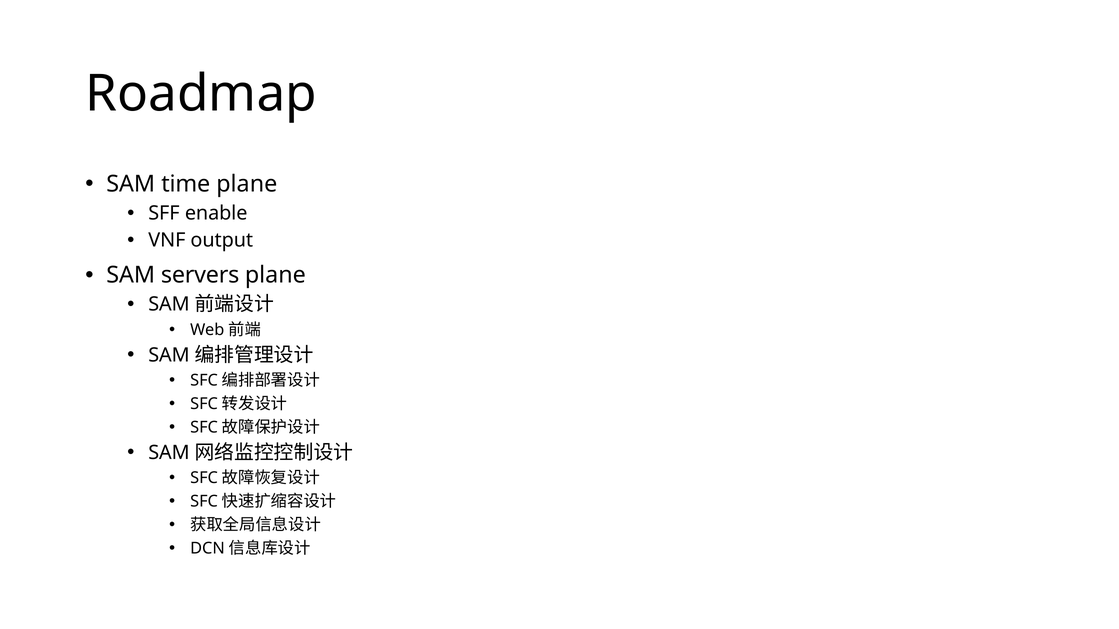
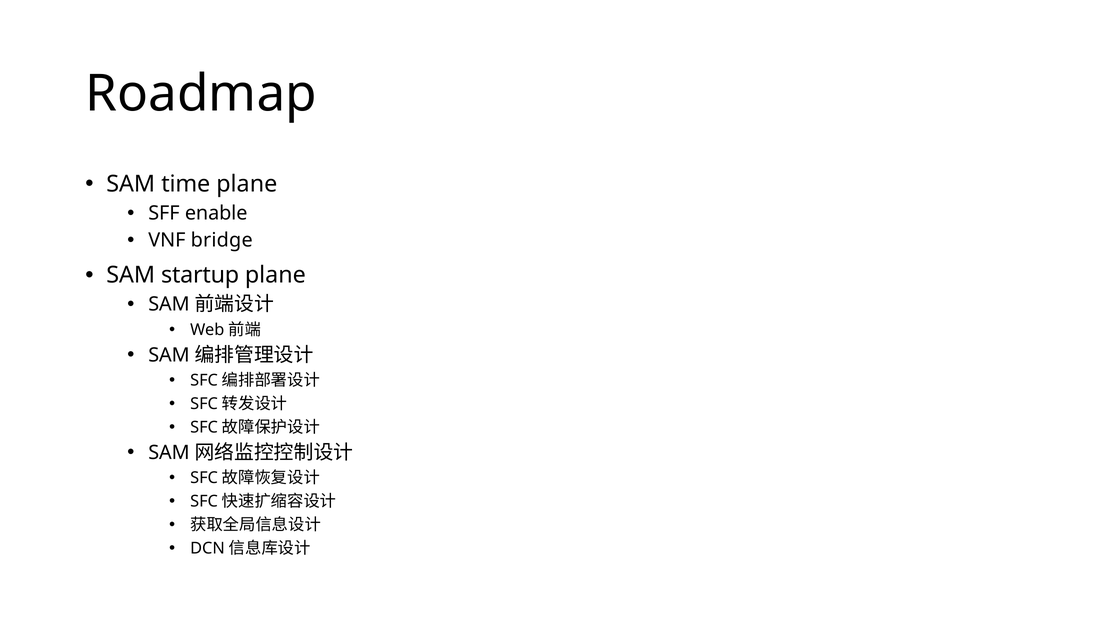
output: output -> bridge (222, 241)
servers: servers -> startup (200, 275)
